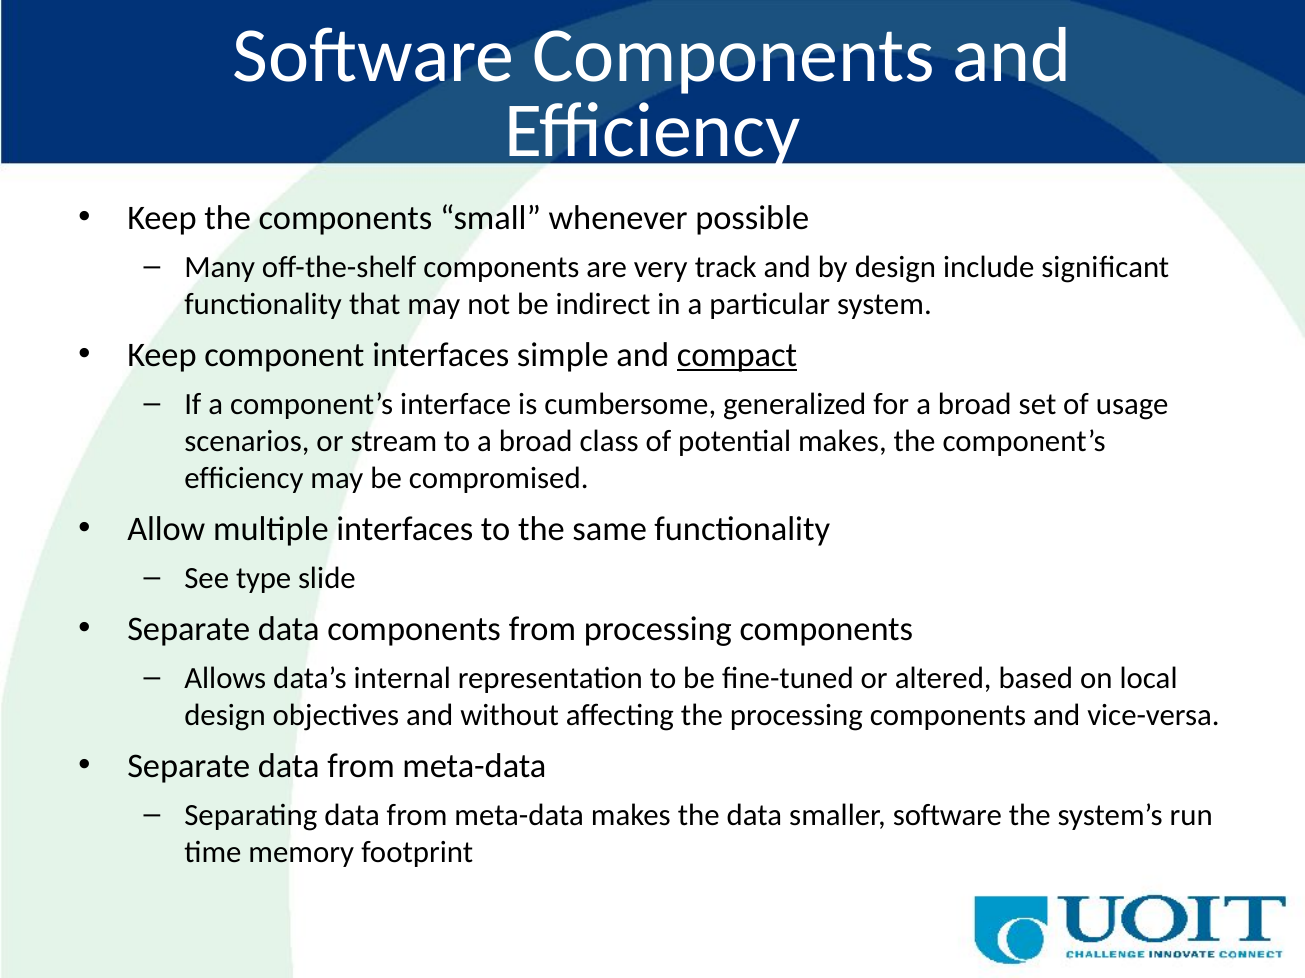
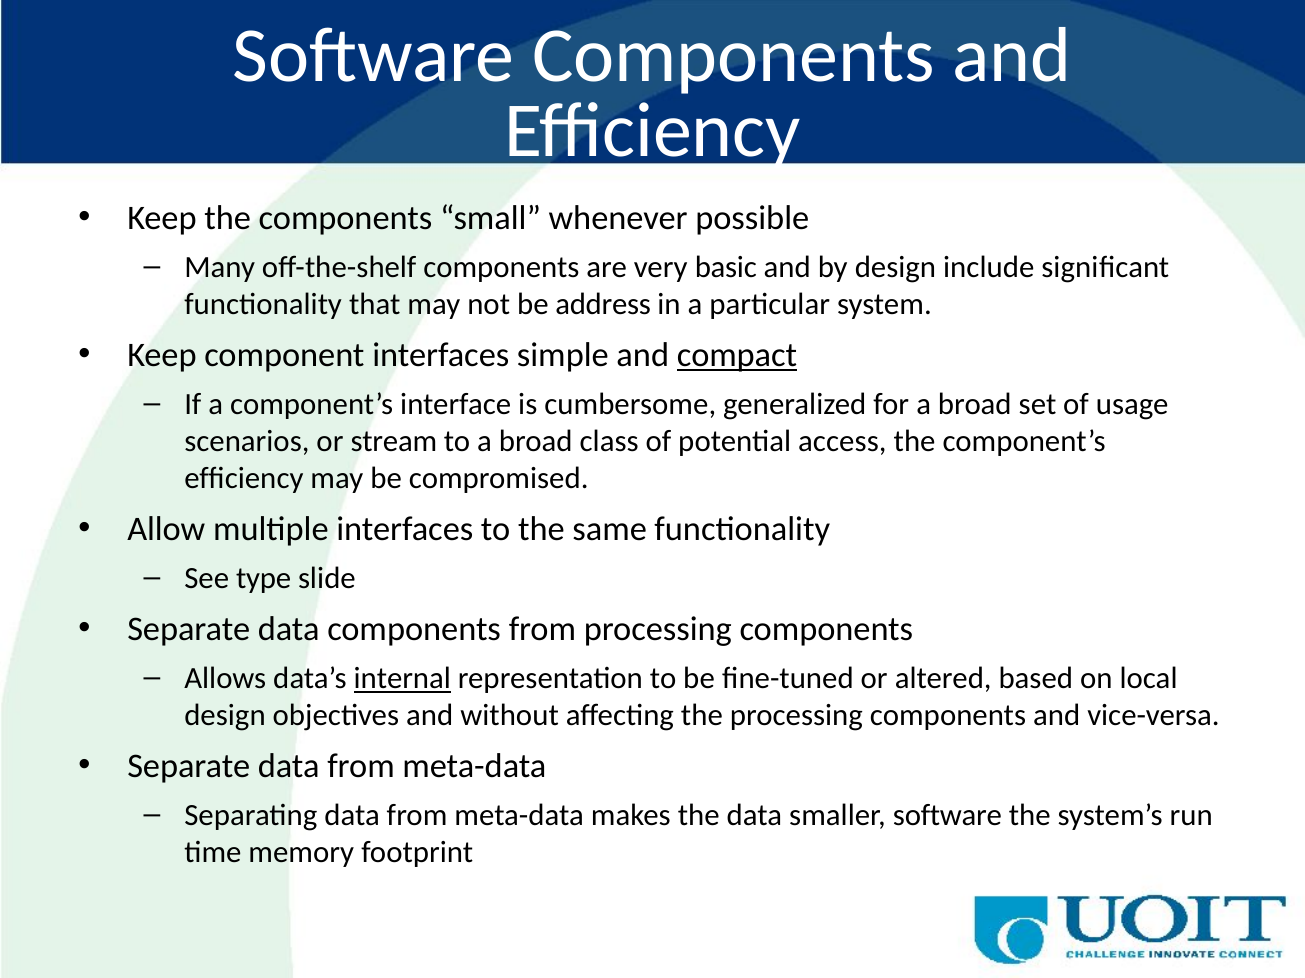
track: track -> basic (726, 268)
indirect: indirect -> address (603, 305)
potential makes: makes -> access (842, 442)
internal underline: none -> present (402, 679)
